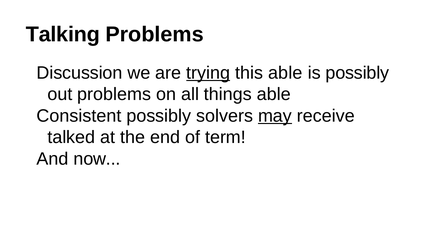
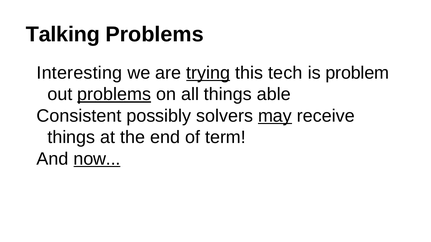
Discussion: Discussion -> Interesting (79, 73)
this able: able -> tech (285, 73)
is possibly: possibly -> problem (357, 73)
problems underline: none -> present (114, 94)
talked: talked -> things (71, 138)
now underline: none -> present (97, 159)
